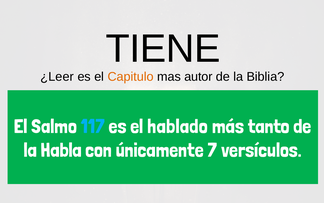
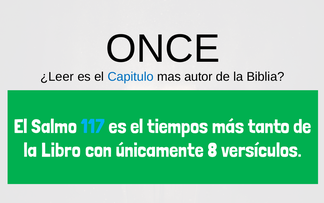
TIENE: TIENE -> ONCE (163, 49)
Capitulo colour: orange -> blue (131, 77)
hablado: hablado -> tiempos (178, 127)
Habla: Habla -> Libro (61, 150)
7: 7 -> 8 (212, 150)
